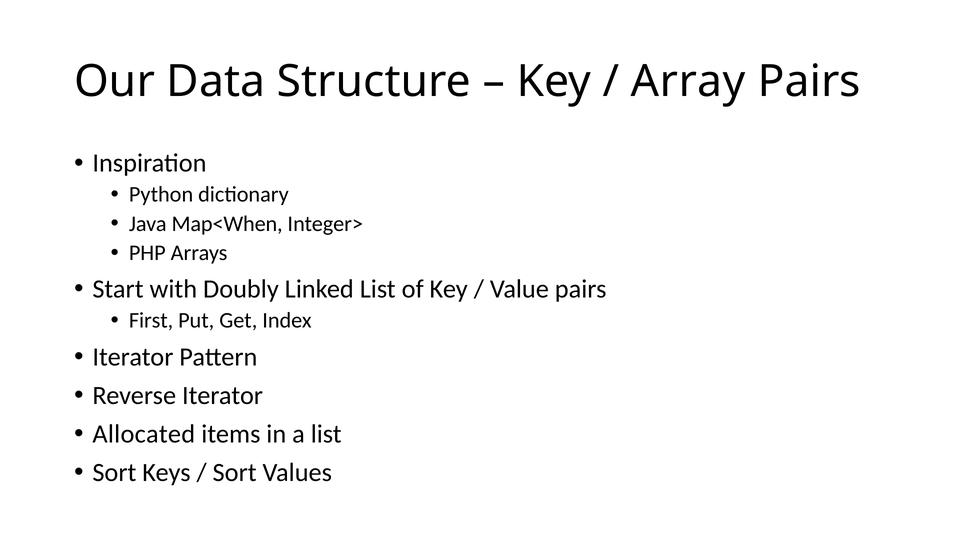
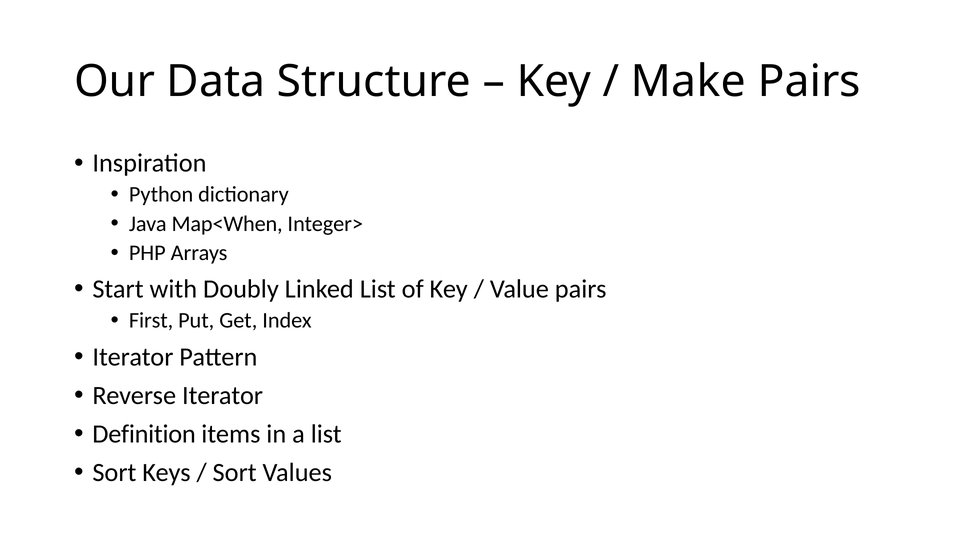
Array: Array -> Make (688, 82)
Allocated: Allocated -> Definition (144, 434)
